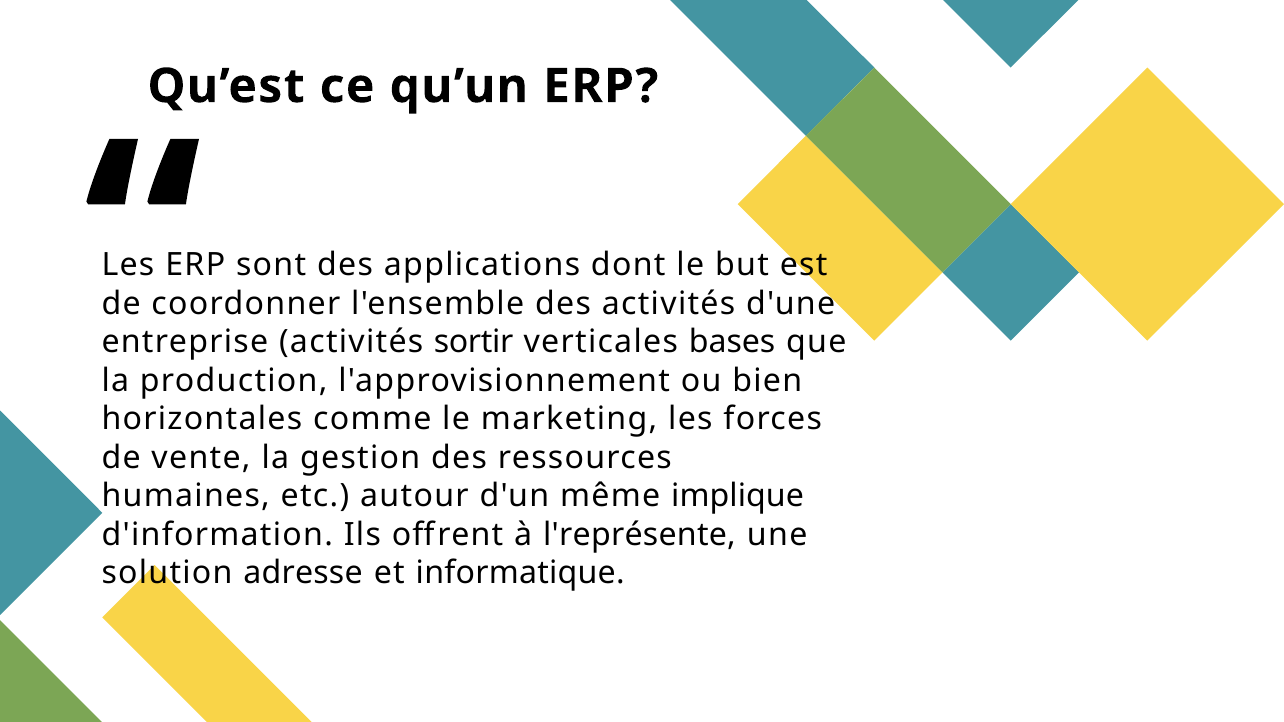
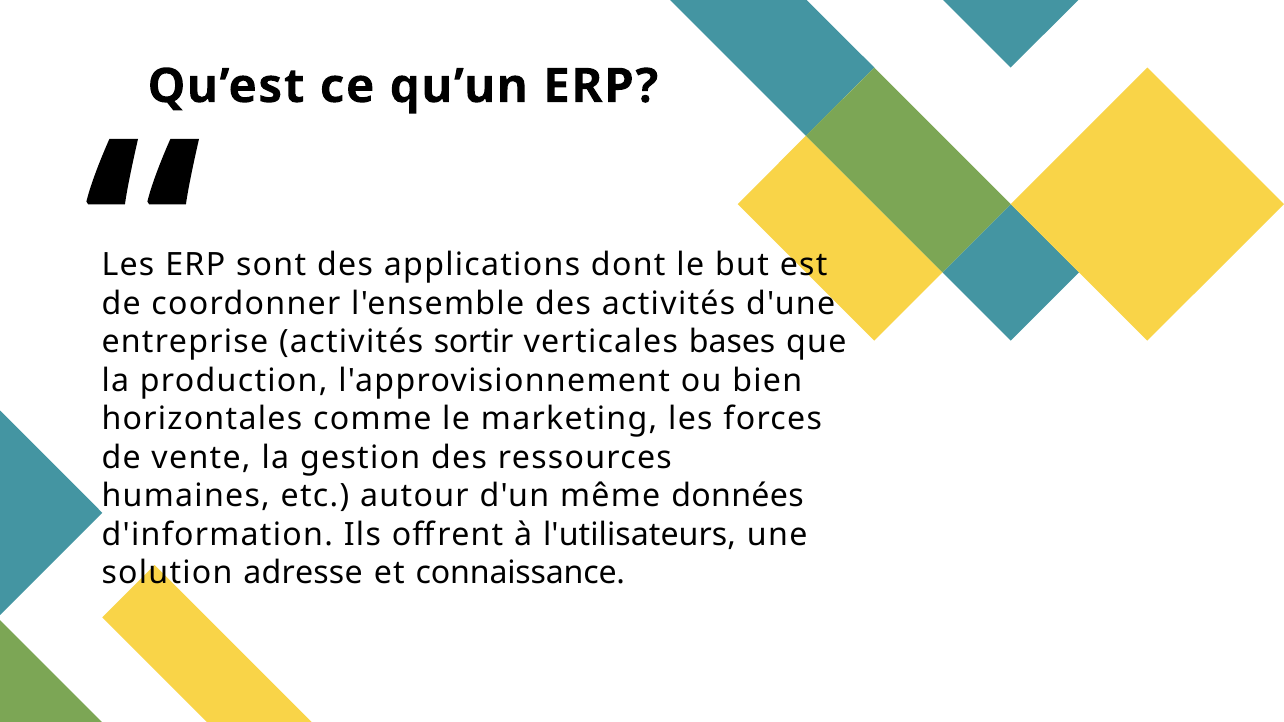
implique: implique -> données (737, 496)
l'représente: l'représente -> l'utilisateurs (640, 535)
informatique: informatique -> connaissance (520, 573)
